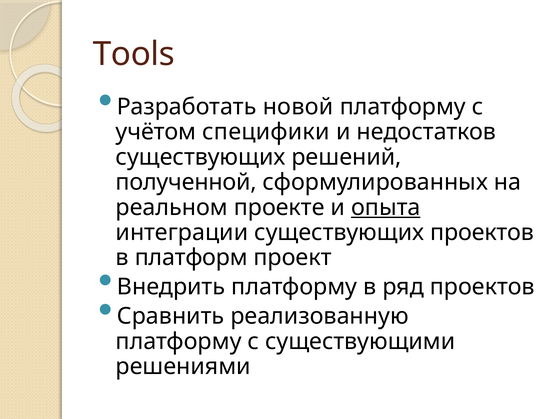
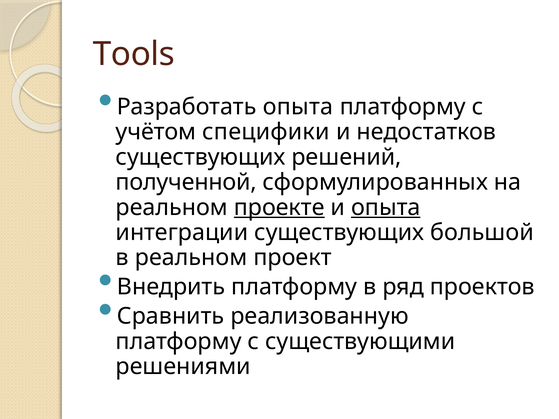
Разработать новой: новой -> опыта (298, 107)
проекте underline: none -> present (279, 207)
существующих проектов: проектов -> большой (482, 233)
в платформ: платформ -> реальном (191, 258)
